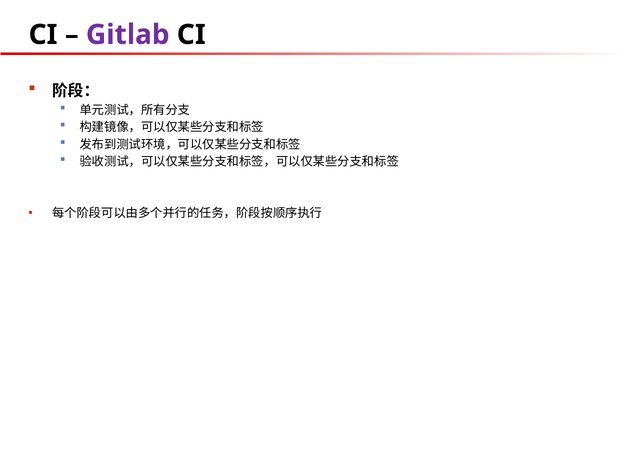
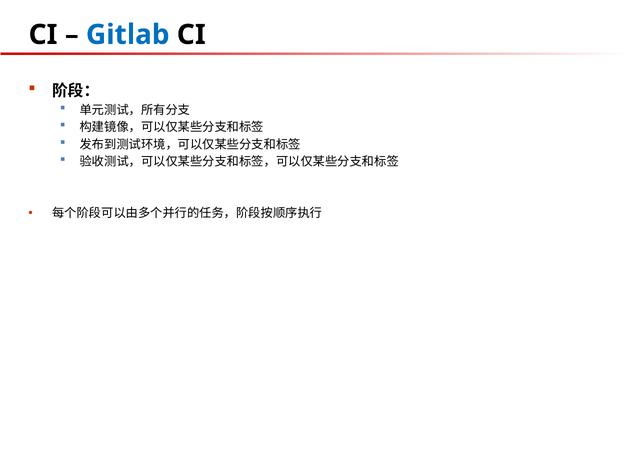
Gitlab colour: purple -> blue (128, 35)
